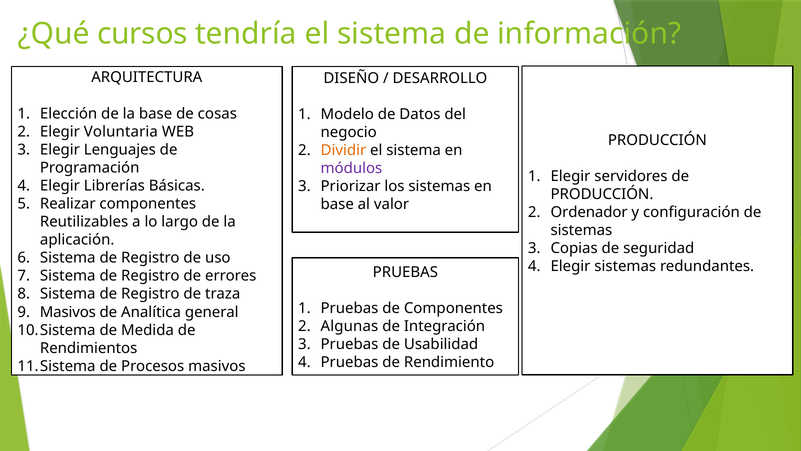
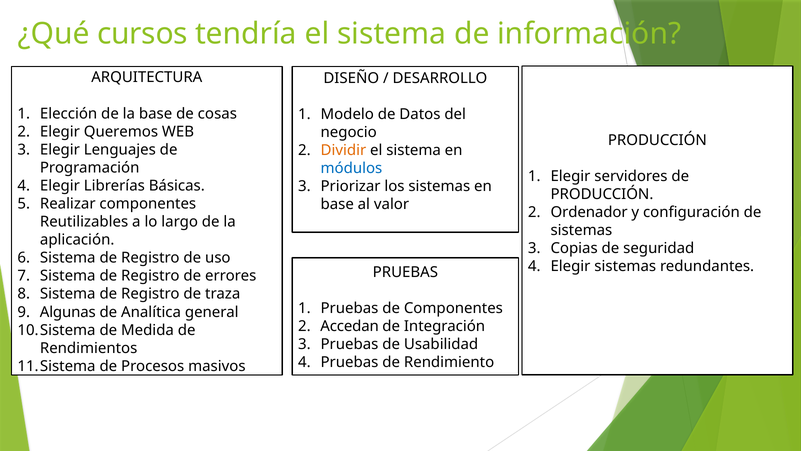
Voluntaria: Voluntaria -> Queremos (121, 132)
módulos colour: purple -> blue (351, 168)
Masivos: Masivos -> Algunas (68, 312)
Algunas: Algunas -> Accedan (350, 326)
